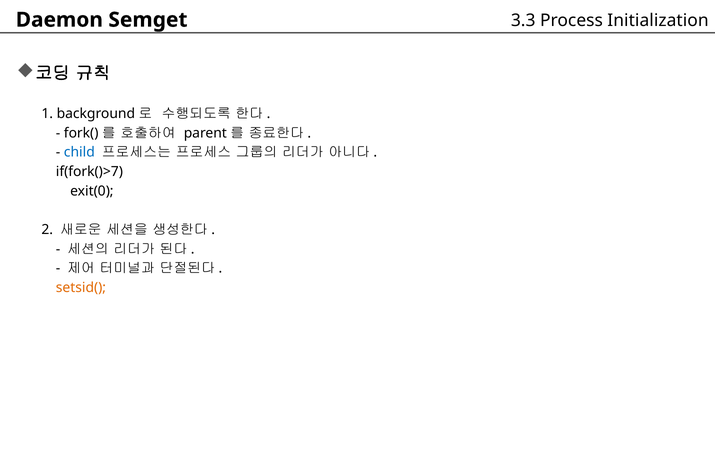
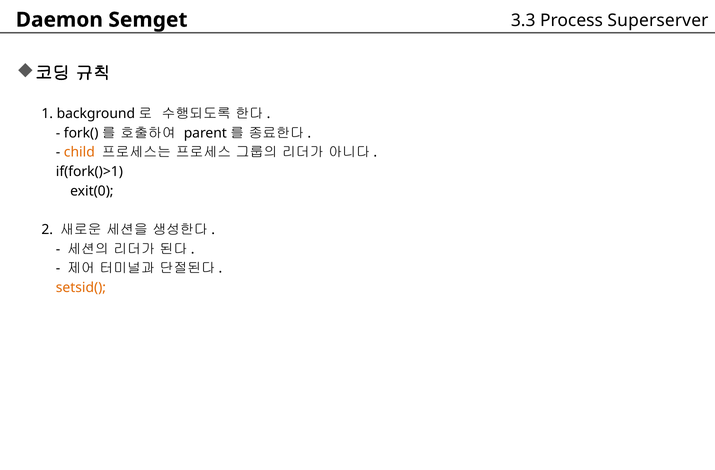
Initialization: Initialization -> Superserver (658, 20)
child colour: blue -> orange (79, 152)
if(fork()>7: if(fork()>7 -> if(fork()>1 (89, 172)
